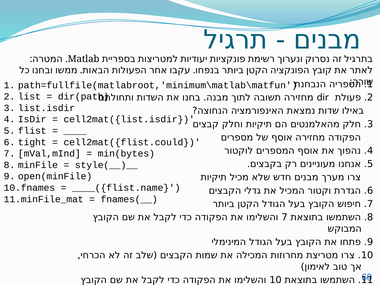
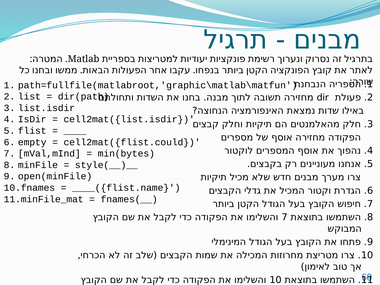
path=fullfile(matlabroot,'minimum\matlab\matfun: path=fullfile(matlabroot,'minimum\matlab\matfun -> path=fullfile(matlabroot,'graphic\matlab\matfun (158, 85)
tight: tight -> empty (32, 142)
